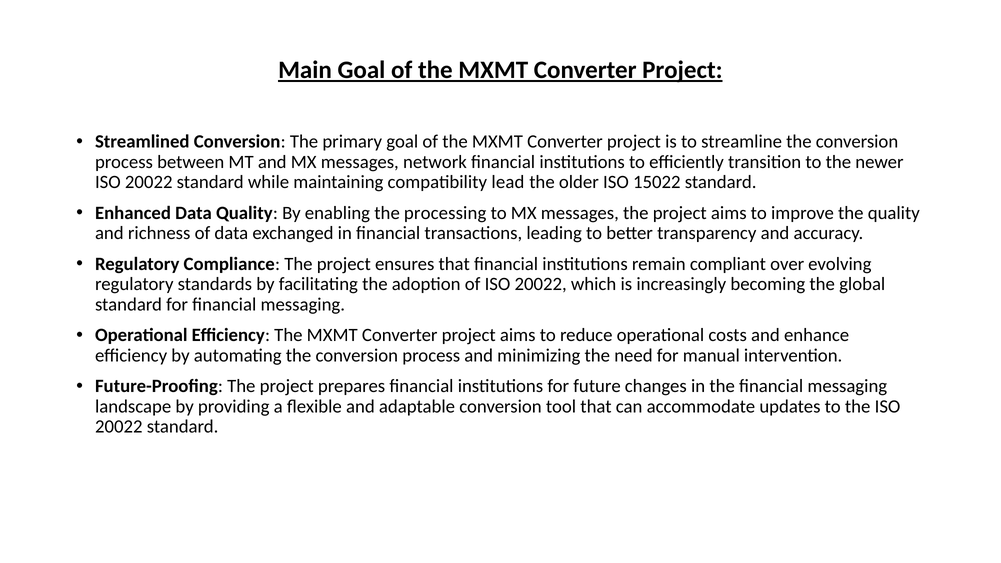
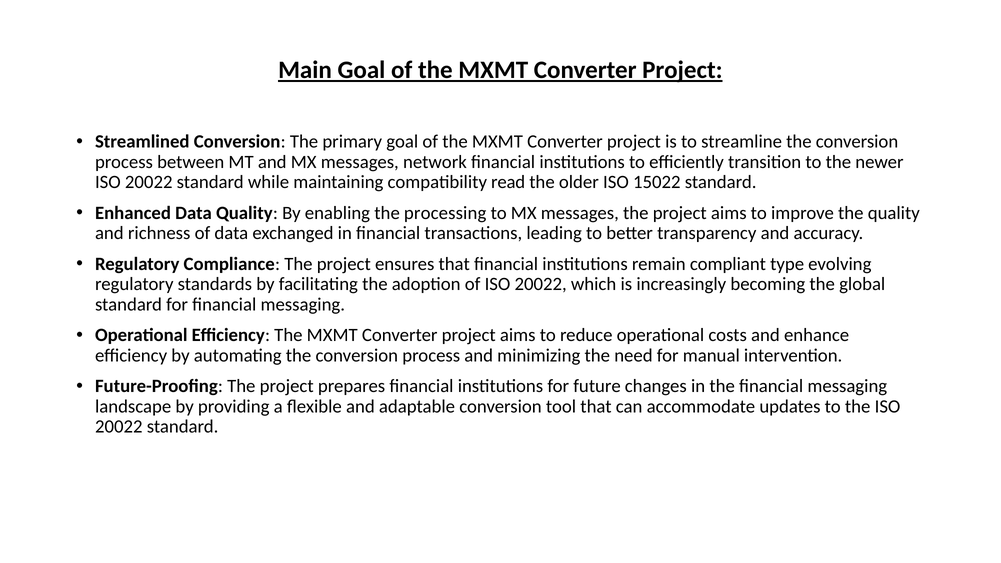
lead: lead -> read (508, 182)
over: over -> type (787, 264)
